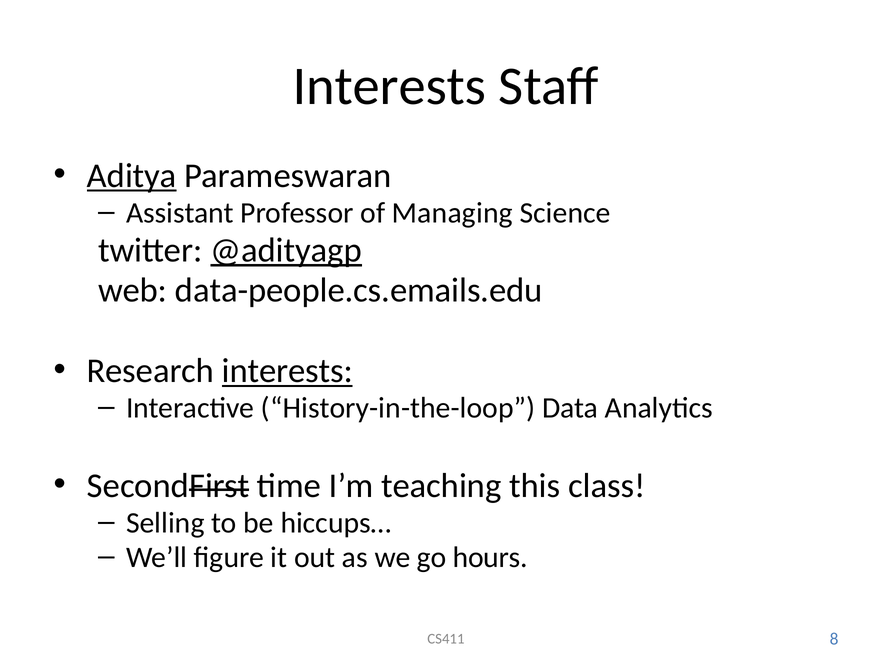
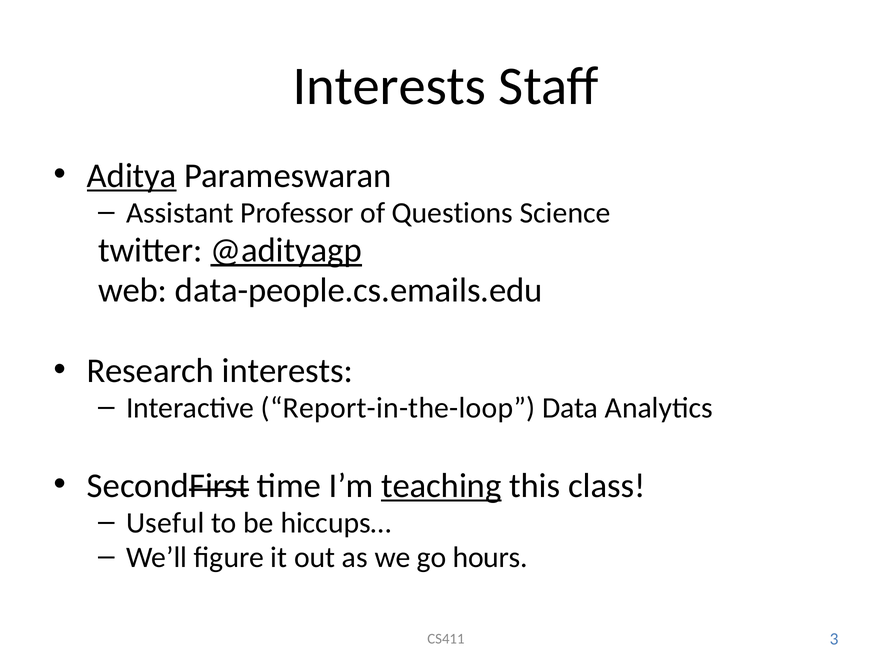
Managing: Managing -> Questions (452, 213)
interests underline: present -> none (287, 371)
History-in-the-loop: History-in-the-loop -> Report-in-the-loop (398, 408)
teaching underline: none -> present (441, 486)
Selling: Selling -> Useful (165, 523)
8: 8 -> 3 (834, 639)
